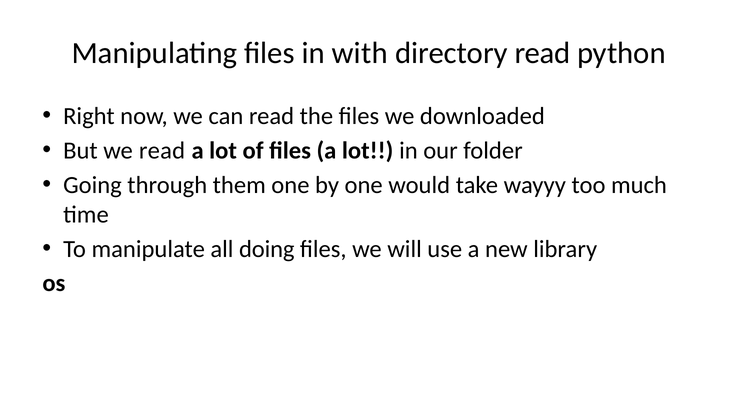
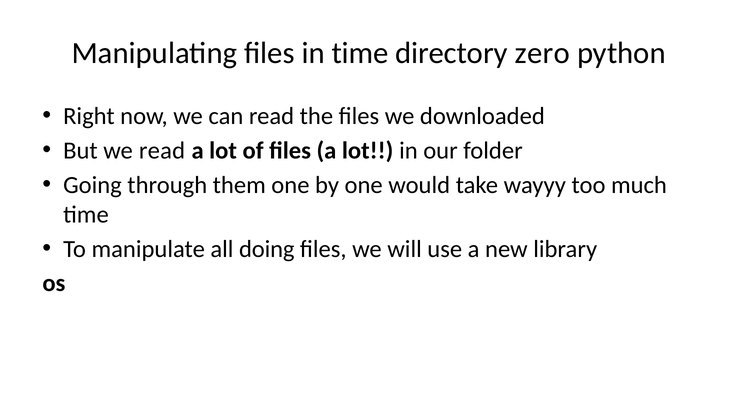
in with: with -> time (360, 53)
directory read: read -> zero (542, 53)
